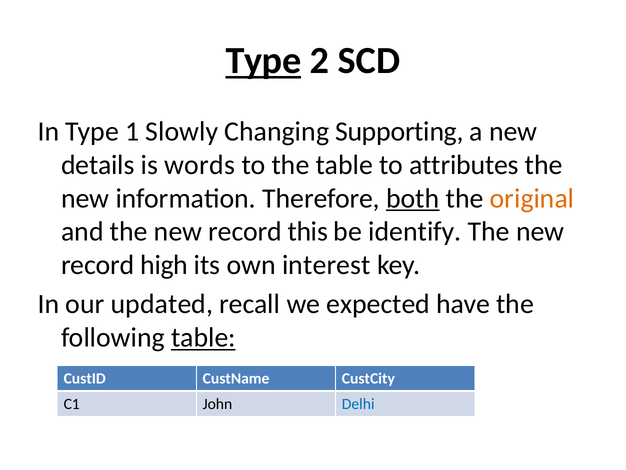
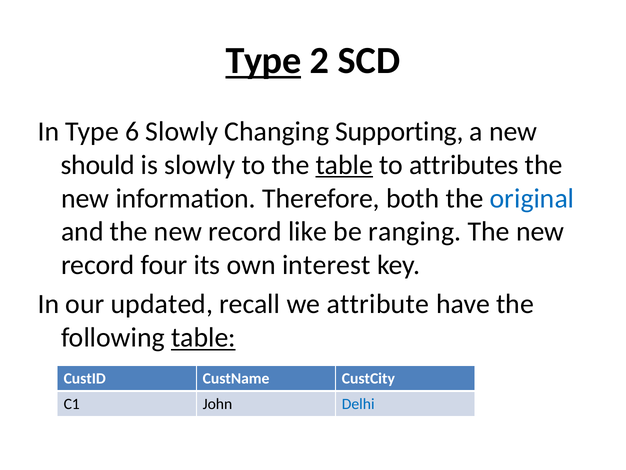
1: 1 -> 6 (132, 131)
details: details -> should (98, 165)
is words: words -> slowly (200, 165)
table underline: none -> present (344, 165)
both underline: present -> none (413, 198)
original colour: orange -> blue (532, 198)
this: this -> like (308, 232)
identify: identify -> ranging (415, 232)
high: high -> four (164, 265)
expected: expected -> attribute (378, 304)
